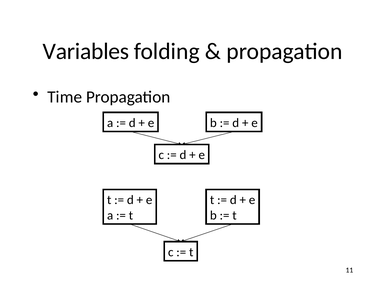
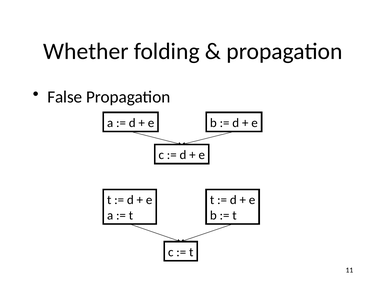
Variables: Variables -> Whether (86, 51)
Time: Time -> False (65, 97)
